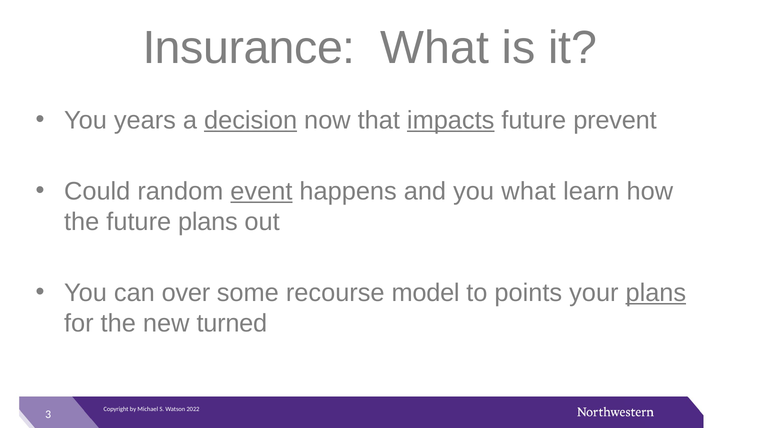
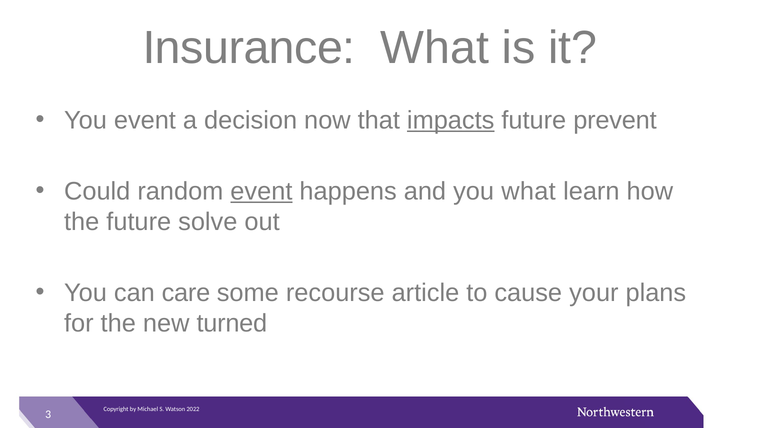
You years: years -> event (145, 120)
decision underline: present -> none (251, 120)
future plans: plans -> solve (208, 222)
over: over -> care (186, 293)
model: model -> article (425, 293)
points: points -> cause (528, 293)
plans underline: present -> none (656, 293)
